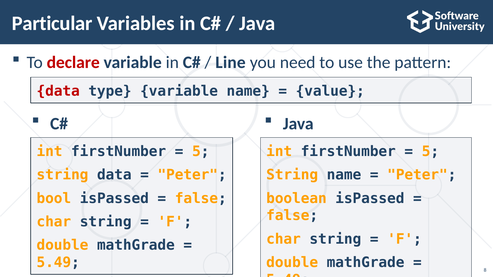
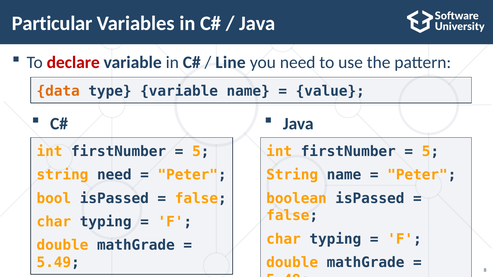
data colour: red -> orange (58, 91)
string data: data -> need (114, 175)
string: string -> typing (106, 222)
string: string -> typing (335, 239)
